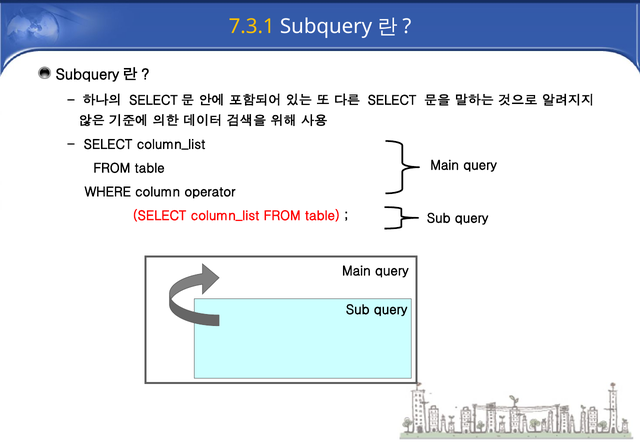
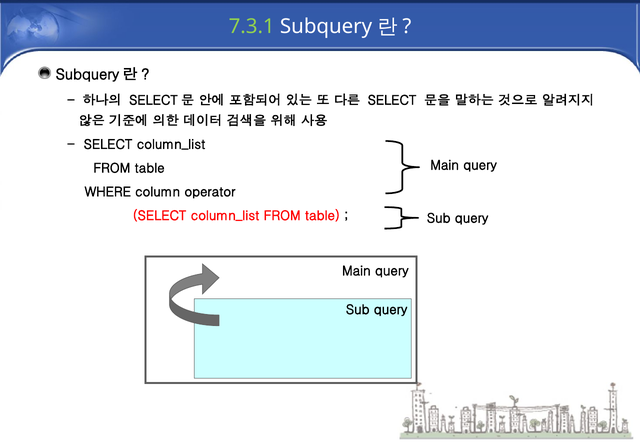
7.3.1 colour: yellow -> light green (252, 26)
